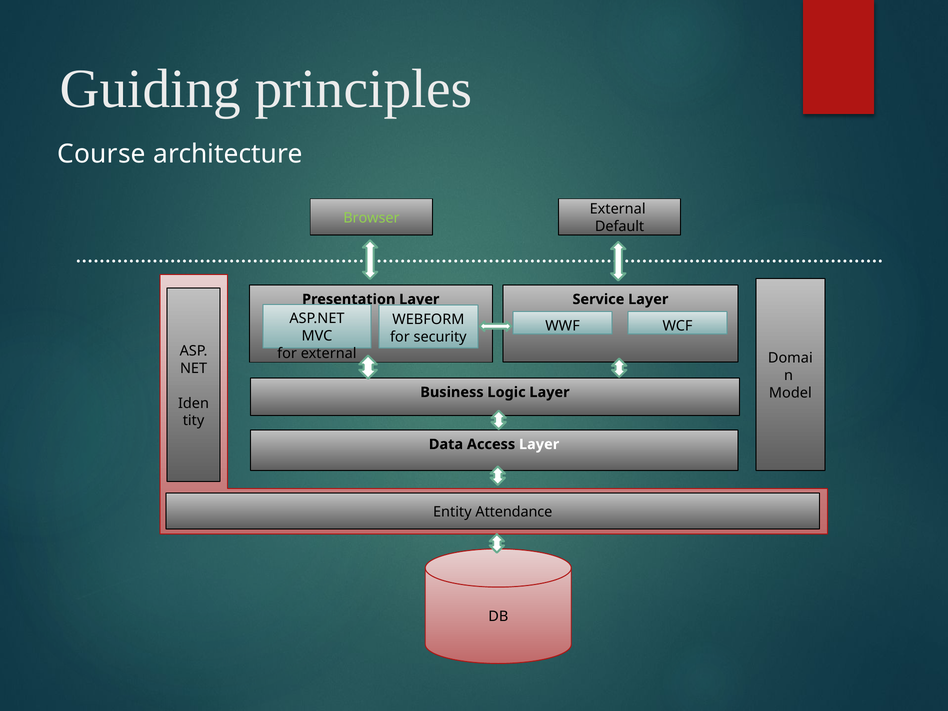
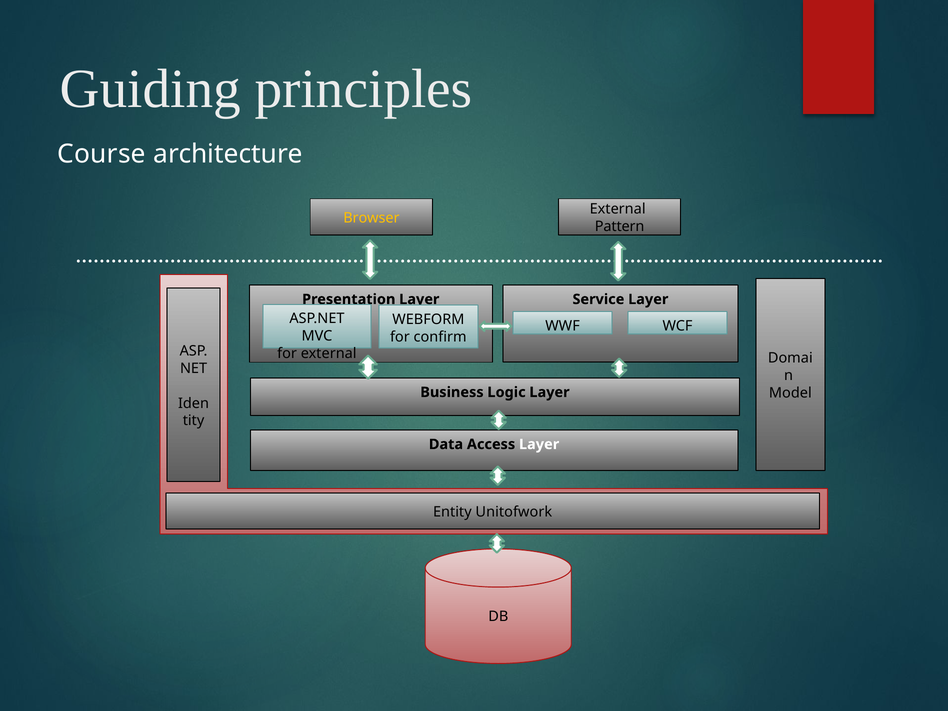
Browser colour: light green -> yellow (371, 218)
Default: Default -> Pattern (620, 227)
security: security -> confirm (440, 337)
Attendance: Attendance -> Unitofwork (514, 512)
